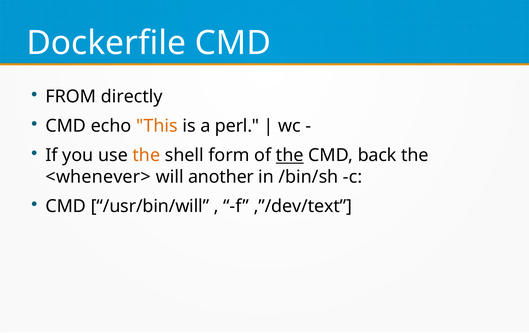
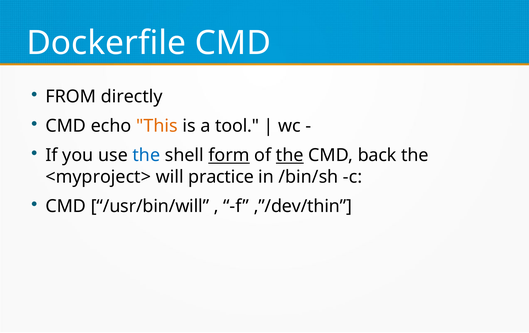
perl: perl -> tool (237, 126)
the colour: orange -> blue (146, 155)
form underline: none -> present (229, 155)
<whenever>: <whenever> -> <myproject> (98, 177)
another: another -> practice (221, 177)
,”/dev/text: ,”/dev/text -> ,”/dev/thin (303, 206)
